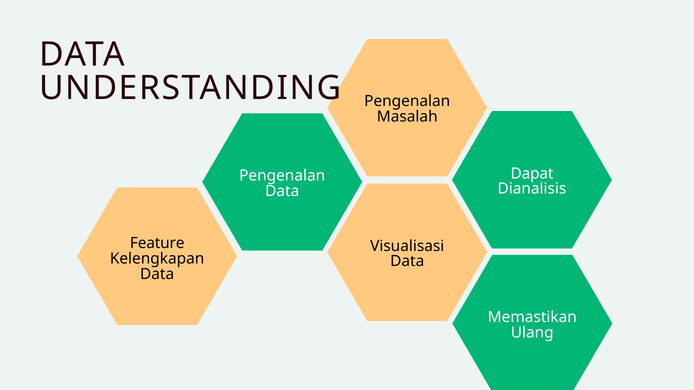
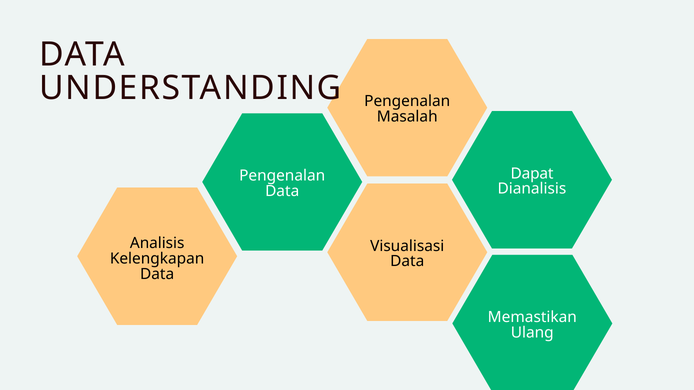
Feature: Feature -> Analisis (157, 243)
